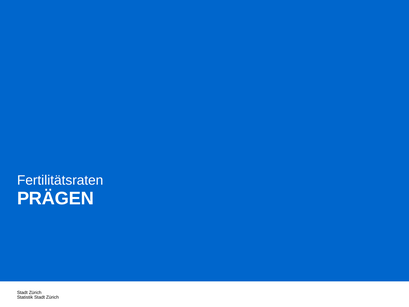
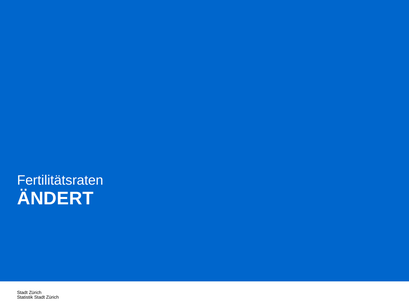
PRÄGEN: PRÄGEN -> ÄNDERT (55, 198)
